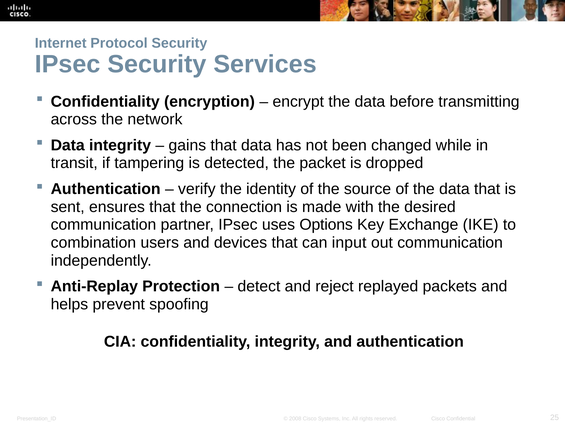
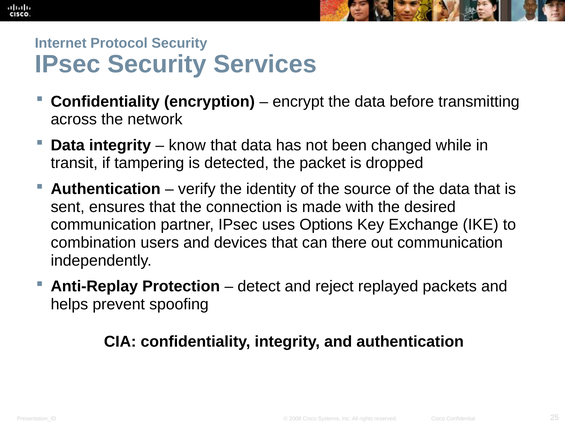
gains: gains -> know (187, 145)
input: input -> there (349, 243)
